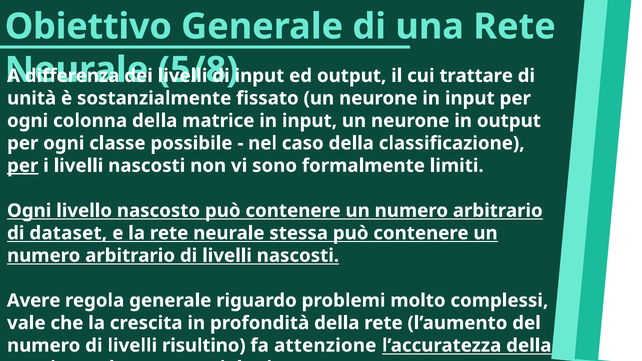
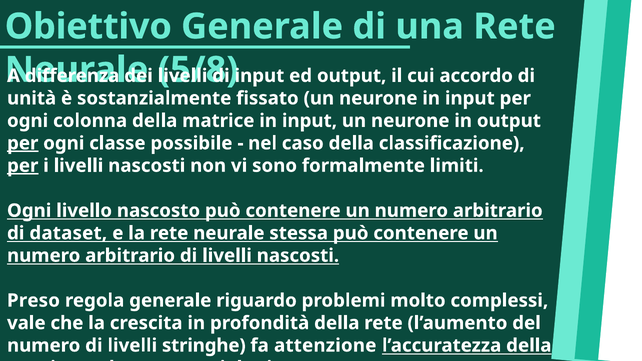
trattare: trattare -> accordo (476, 76)
per underline: none -> present (23, 143)
Avere: Avere -> Preso (33, 301)
risultino: risultino -> stringhe (204, 346)
